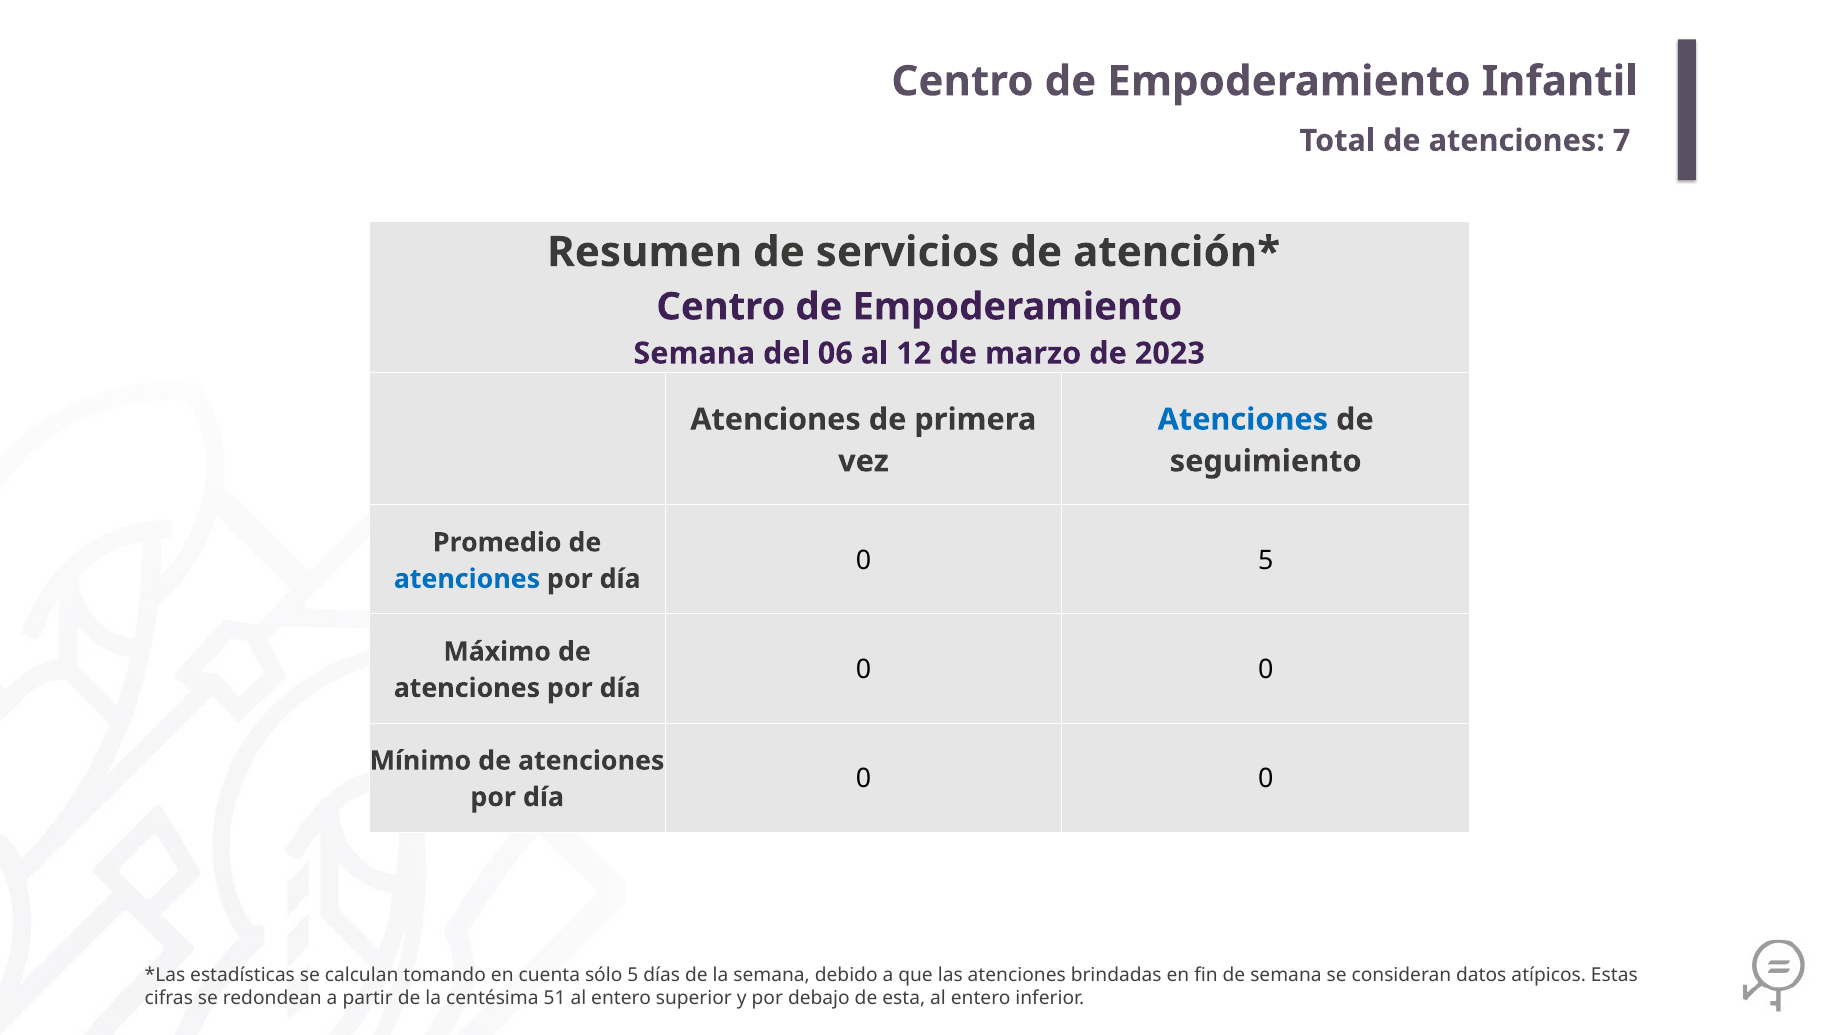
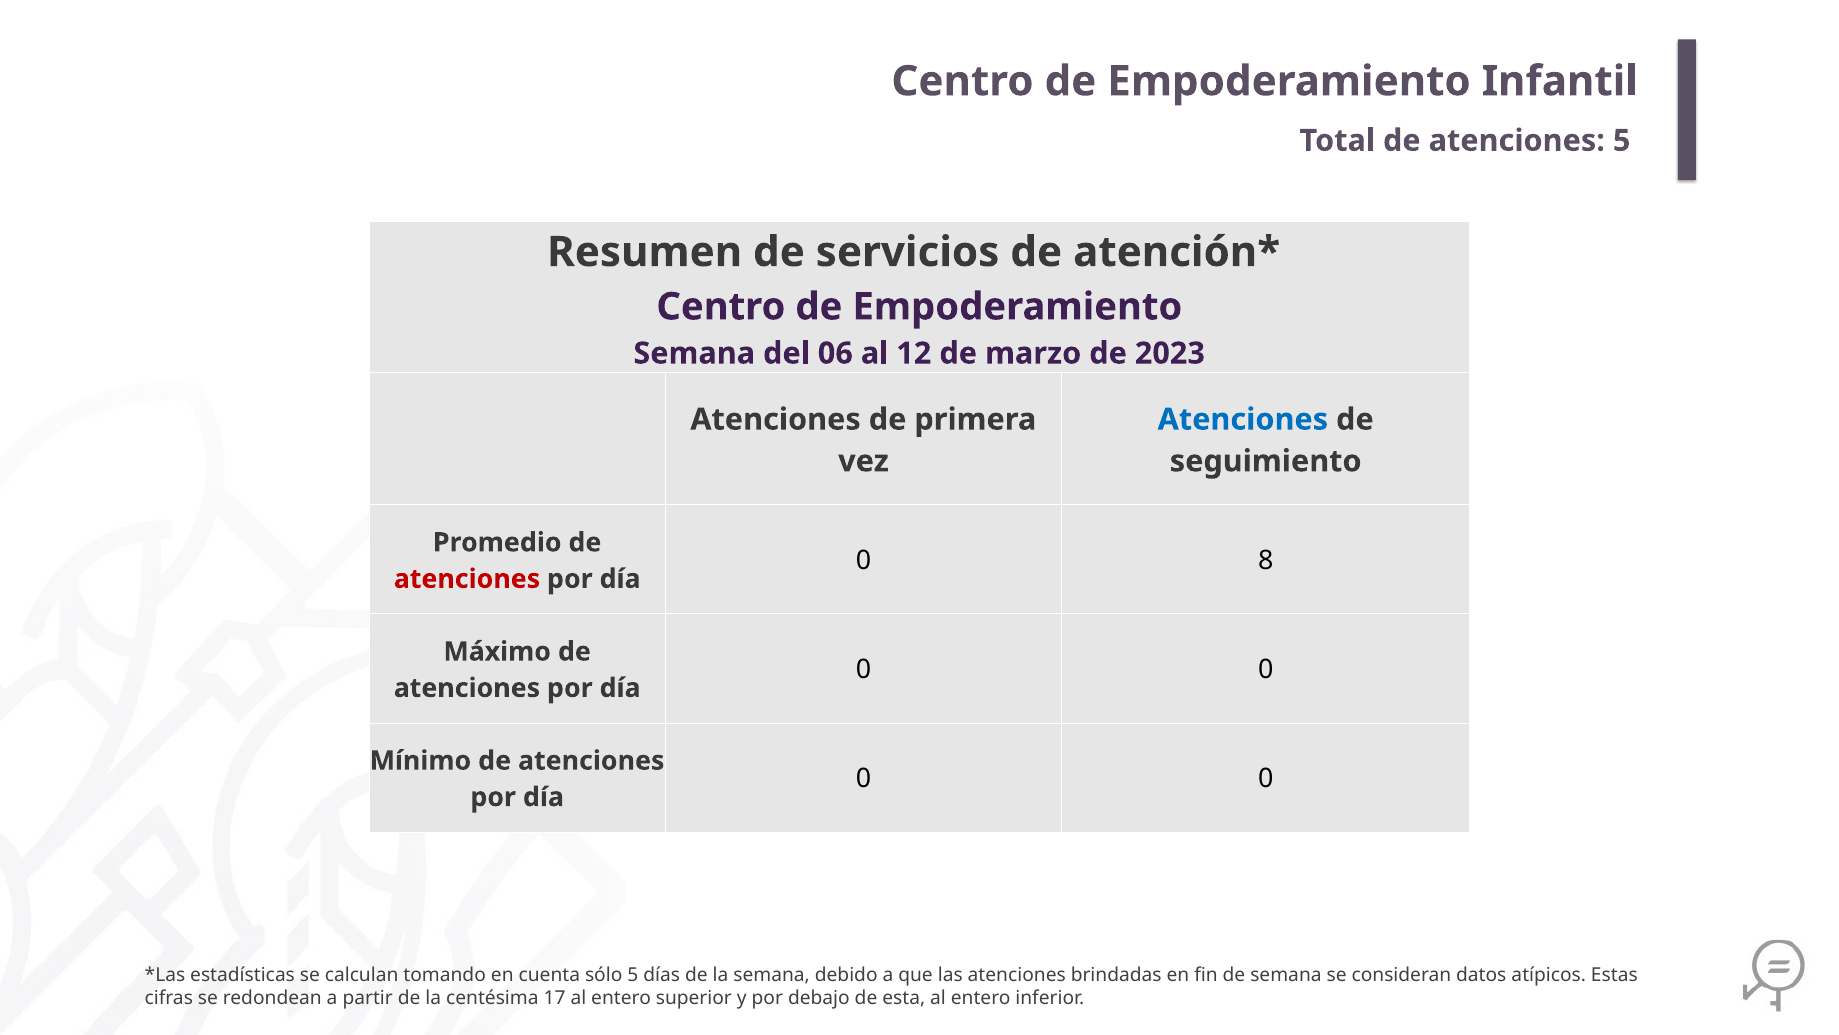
atenciones 7: 7 -> 5 (1622, 141)
0 5: 5 -> 8 (1266, 560)
atenciones colour: blue -> red (467, 579)
51: 51 -> 17 (555, 998)
